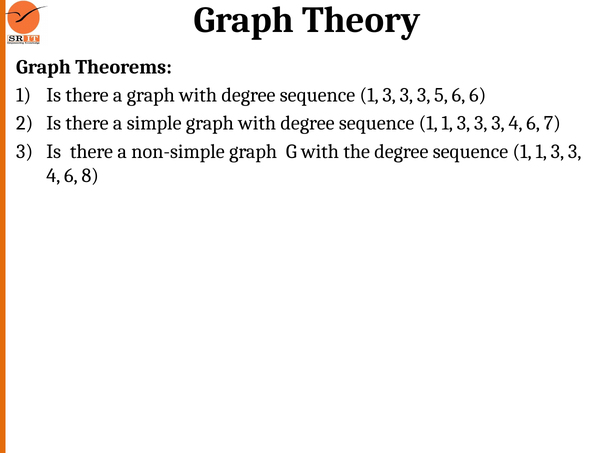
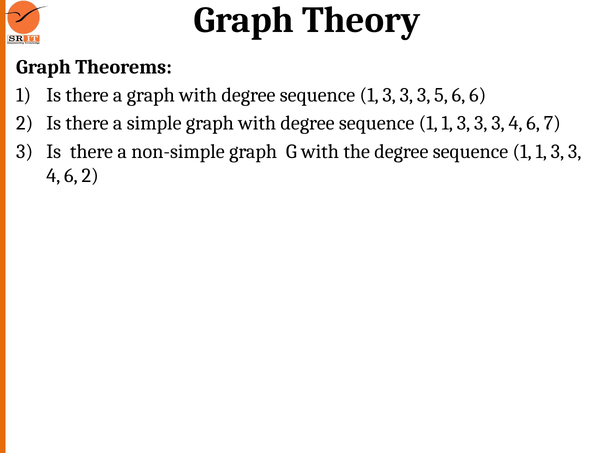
4 6 8: 8 -> 2 (90, 176)
